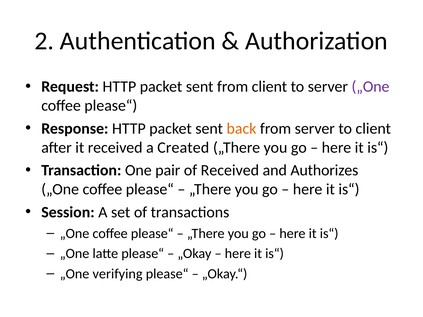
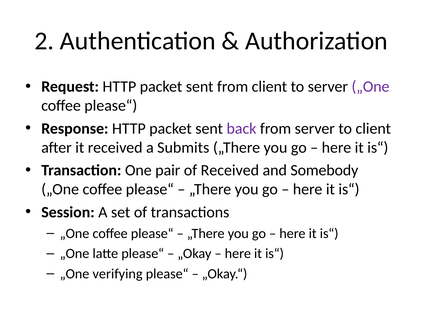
back colour: orange -> purple (241, 129)
Created: Created -> Submits (183, 148)
Authorizes: Authorizes -> Somebody (324, 171)
